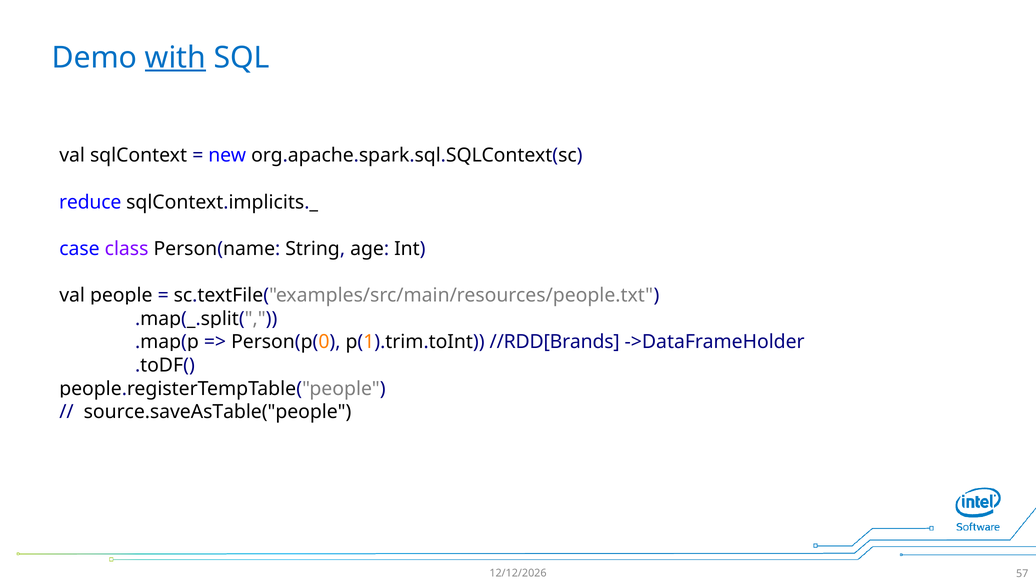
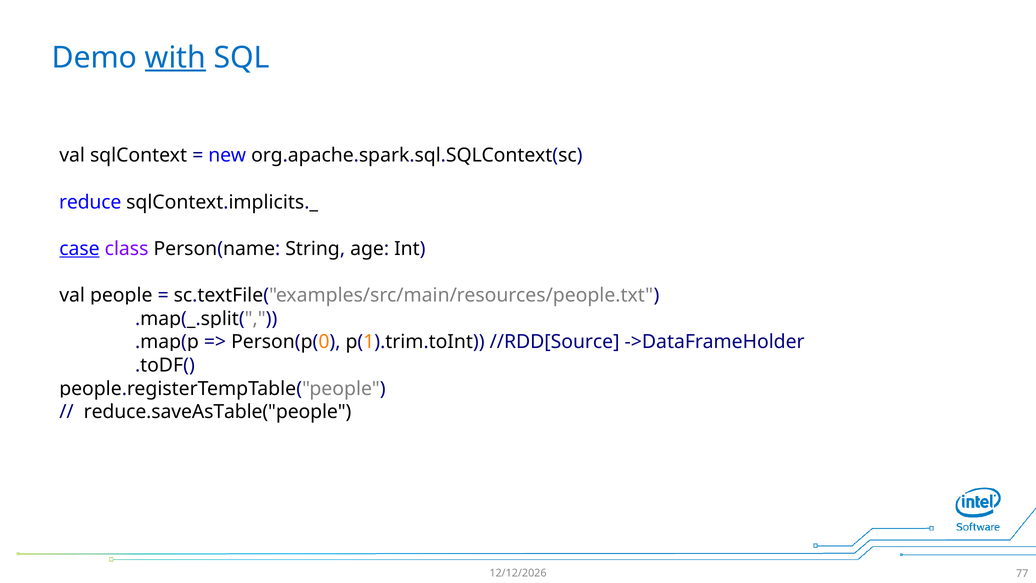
case underline: none -> present (79, 249)
//RDD[Brands: //RDD[Brands -> //RDD[Source (555, 342)
source.saveAsTable("people: source.saveAsTable("people -> reduce.saveAsTable("people (218, 412)
57: 57 -> 77 (1022, 573)
